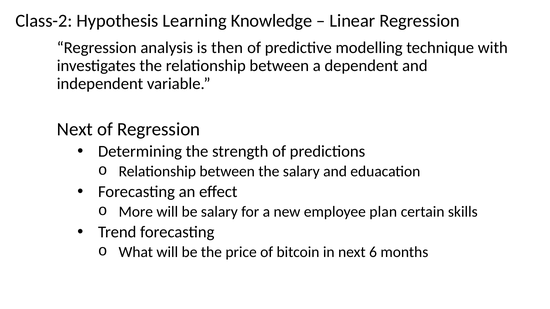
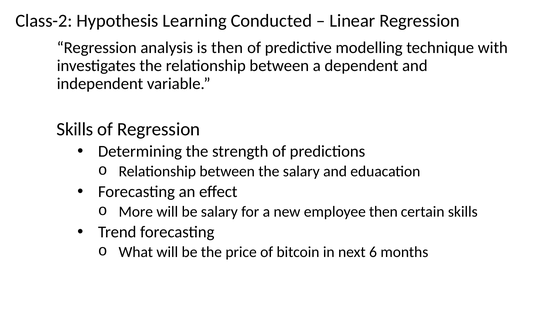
Knowledge: Knowledge -> Conducted (271, 21)
Next: Next -> Skills (75, 129)
employee plan: plan -> then (383, 212)
